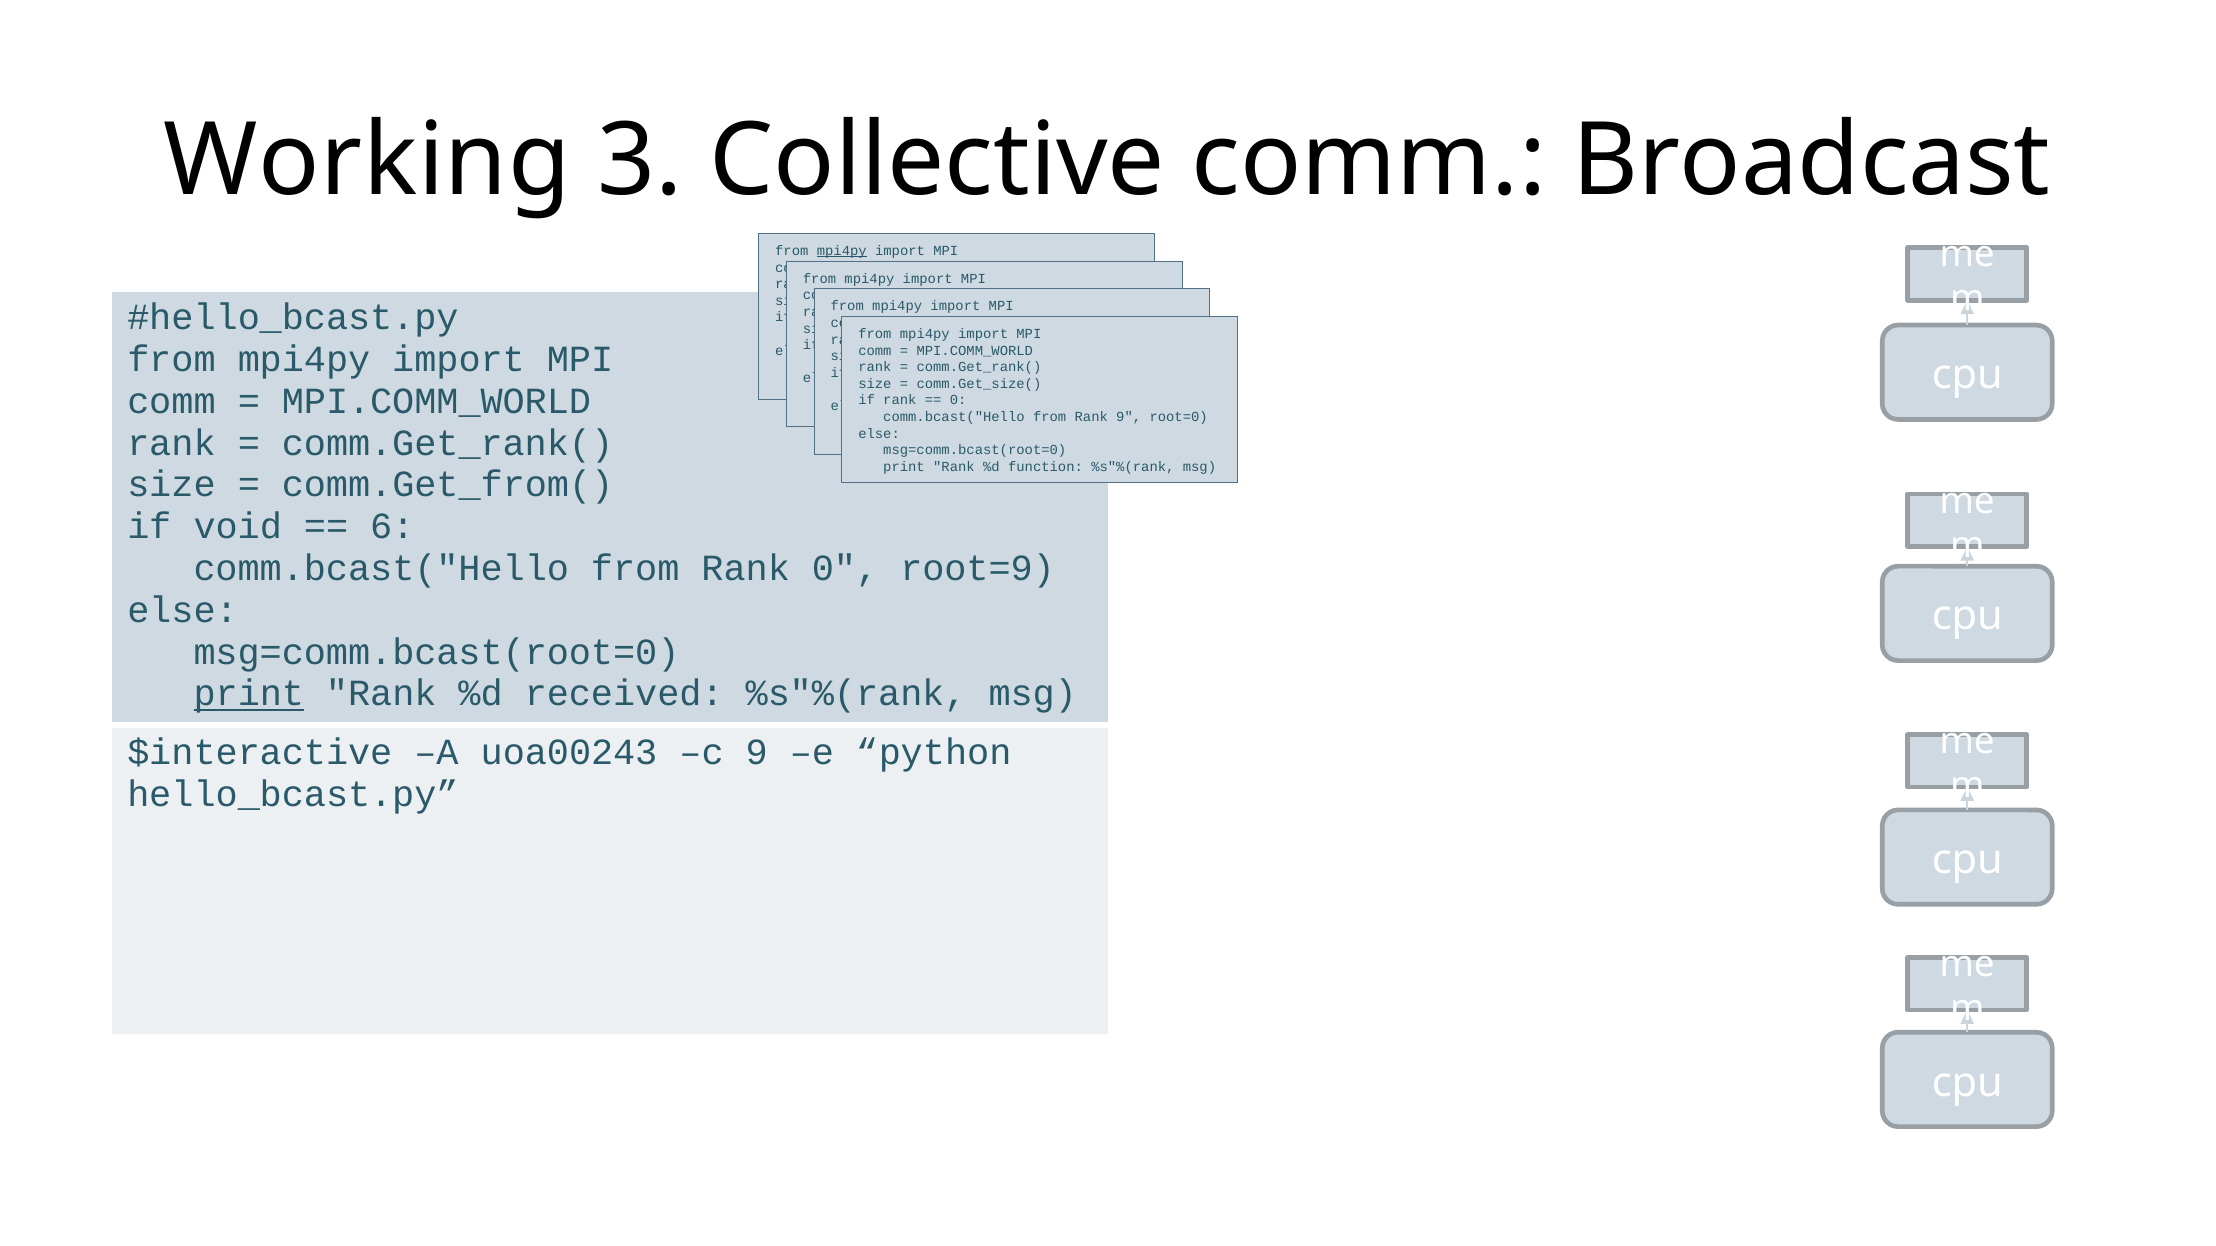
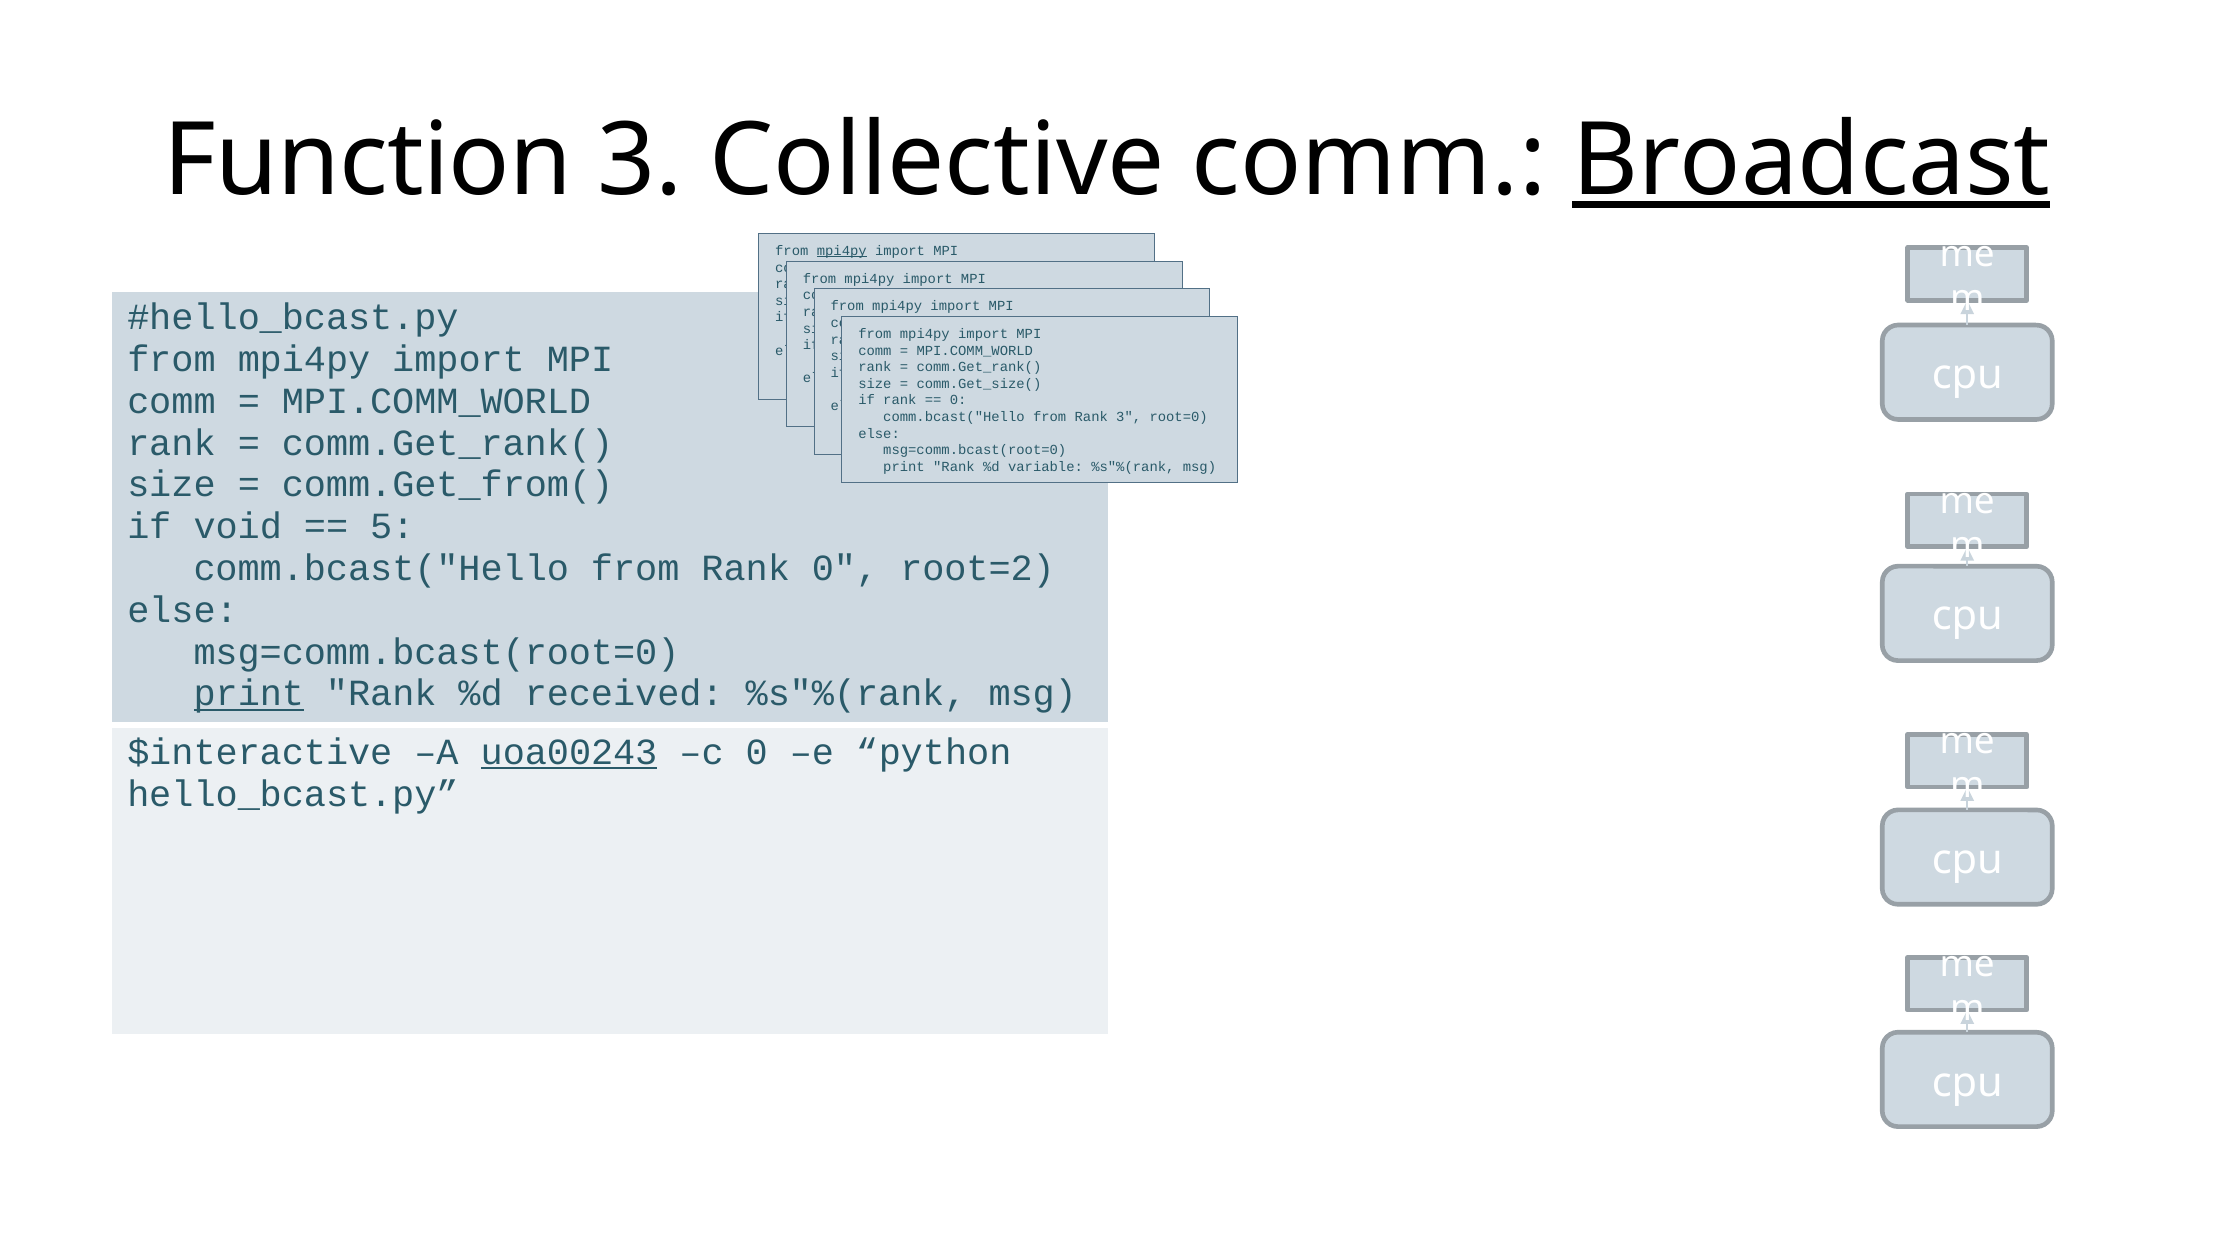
Working: Working -> Function (368, 161)
Broadcast underline: none -> present (1812, 161)
9: 9 -> 3 (1129, 417)
function: function -> variable (1045, 467)
6: 6 -> 5 (392, 527)
root=9: root=9 -> root=2 (978, 569)
uoa00243 underline: none -> present (569, 753)
c 9: 9 -> 0 (757, 753)
